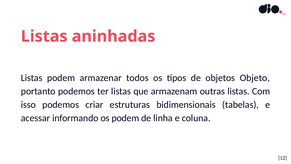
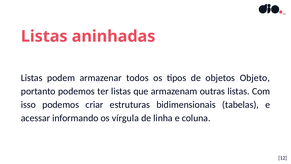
os podem: podem -> vírgula (125, 118)
